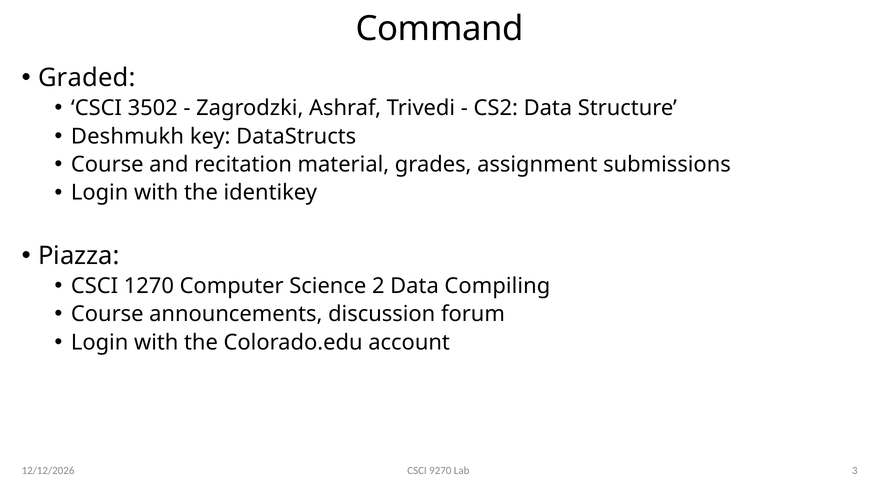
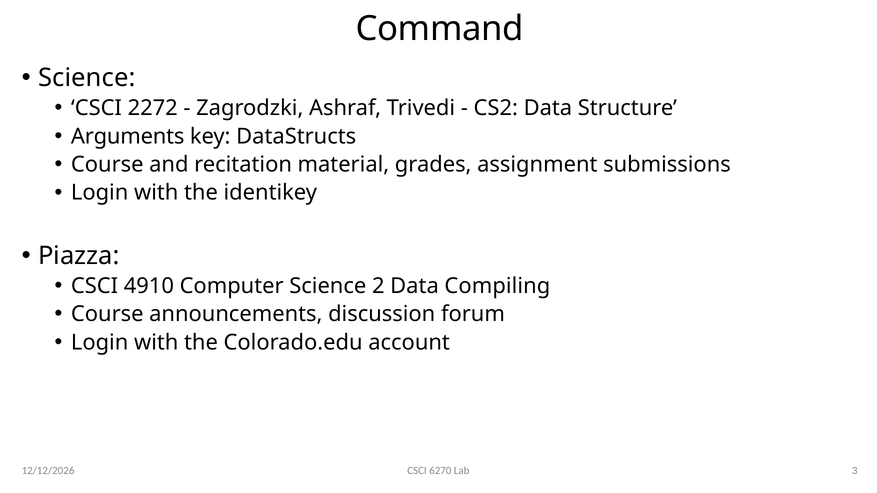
Graded: Graded -> Science (87, 78)
3502: 3502 -> 2272 (153, 108)
Deshmukh: Deshmukh -> Arguments (128, 136)
1270: 1270 -> 4910 (149, 286)
9270: 9270 -> 6270 (440, 471)
